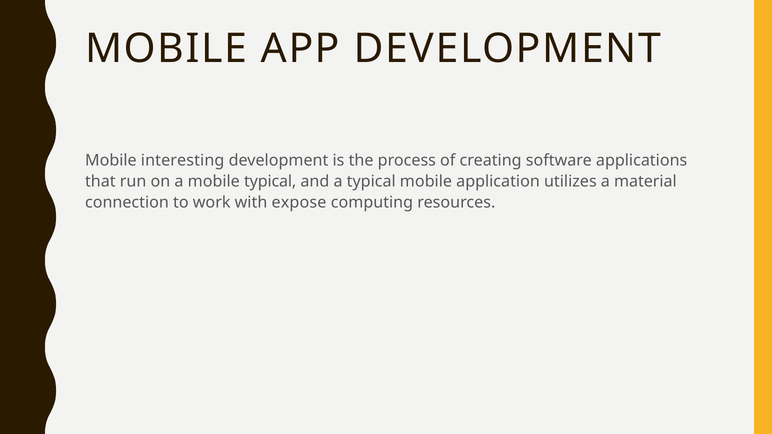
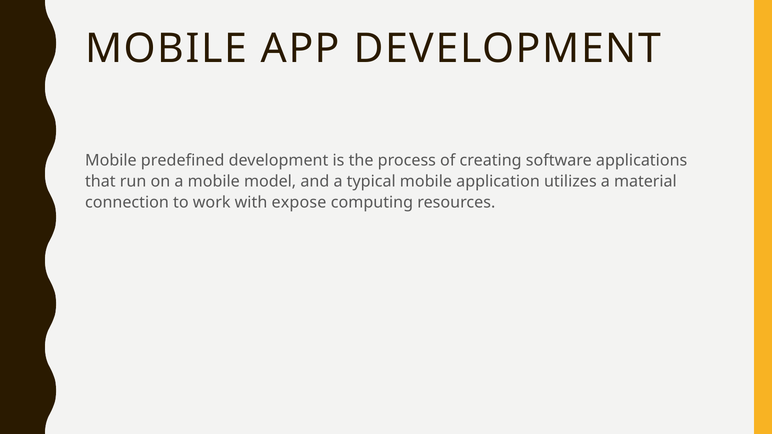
interesting: interesting -> predefined (183, 160)
mobile typical: typical -> model (270, 182)
